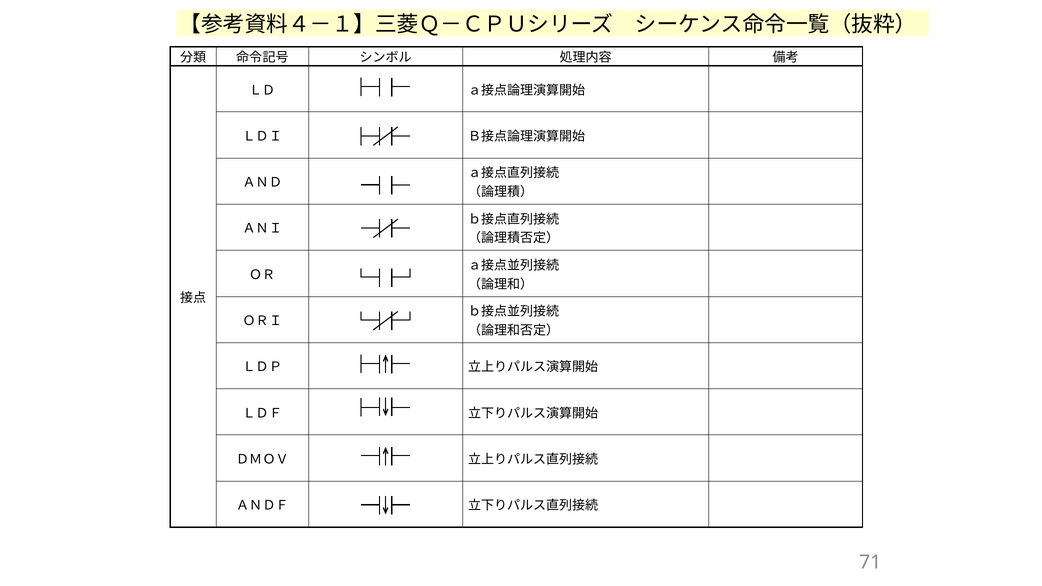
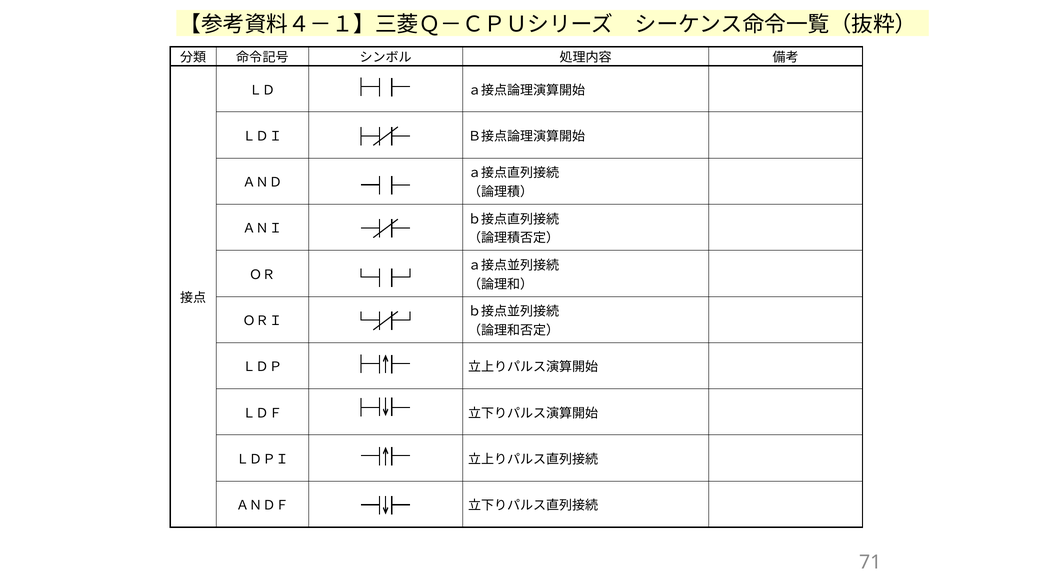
ＤＭＯＶ: ＤＭＯＶ -> ＬＤＰＩ (263, 459)
